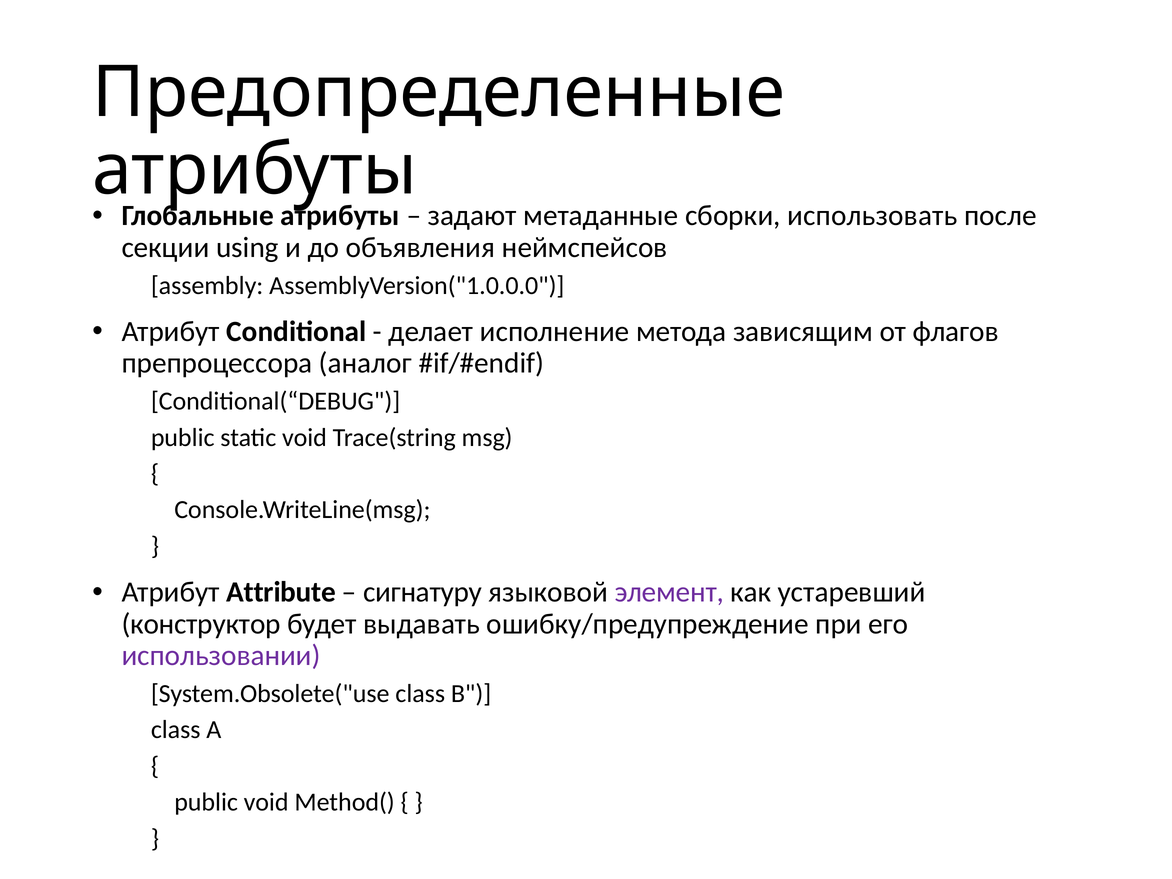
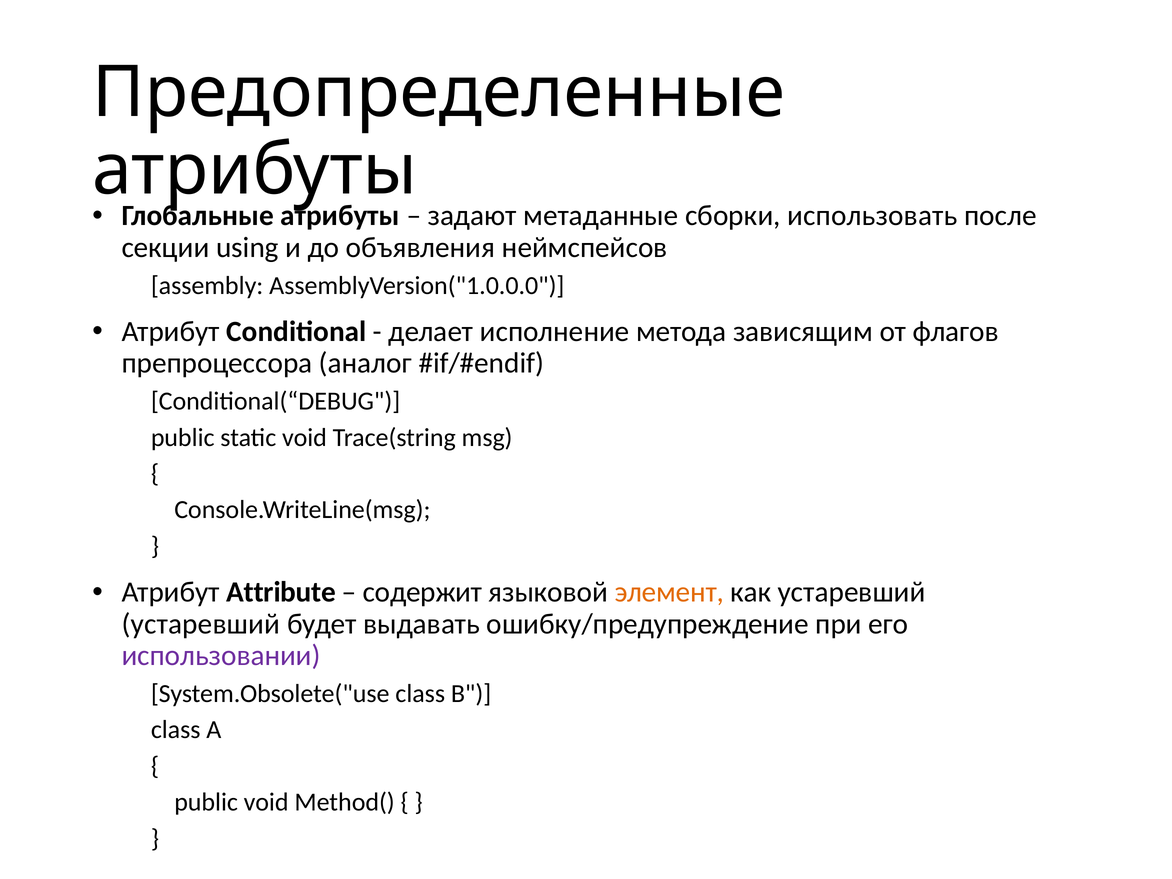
сигнатуру: сигнатуру -> содержит (423, 592)
элемент colour: purple -> orange (669, 592)
конструктор: конструктор -> устаревший (201, 624)
